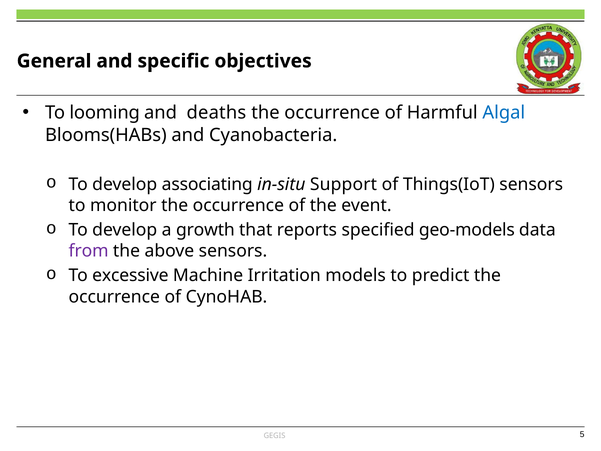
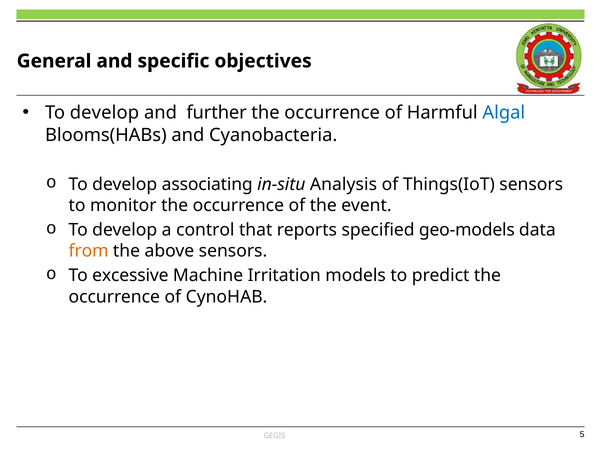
looming: looming -> develop (104, 113)
deaths: deaths -> further (217, 113)
Support: Support -> Analysis (343, 184)
growth: growth -> control (205, 230)
from colour: purple -> orange (89, 251)
